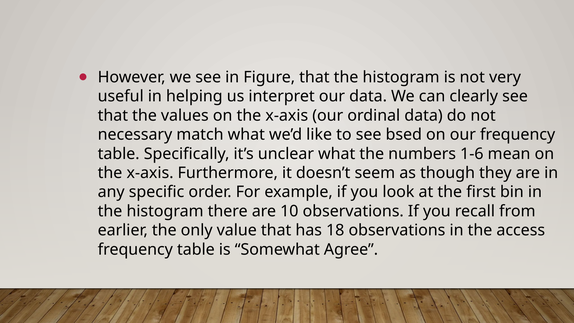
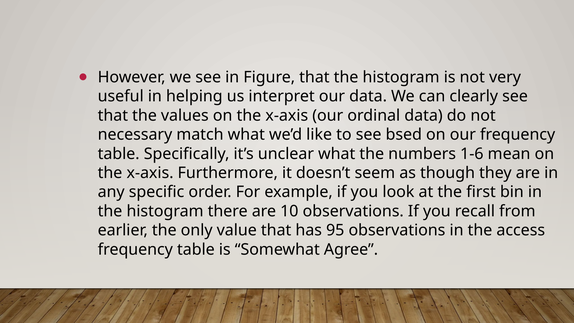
18: 18 -> 95 (335, 230)
